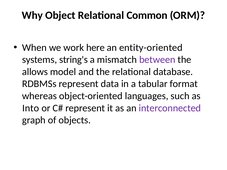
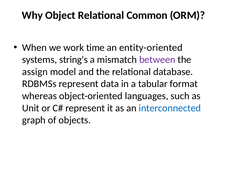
here: here -> time (95, 48)
allows: allows -> assign (35, 72)
Into: Into -> Unit (31, 108)
interconnected colour: purple -> blue (170, 108)
